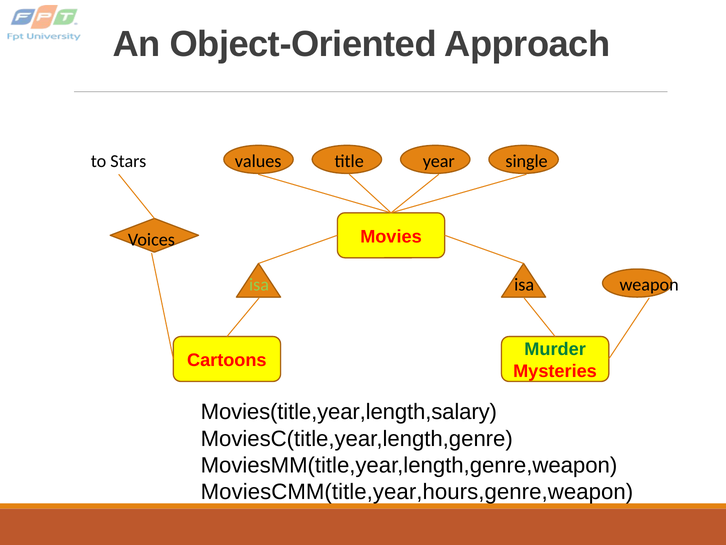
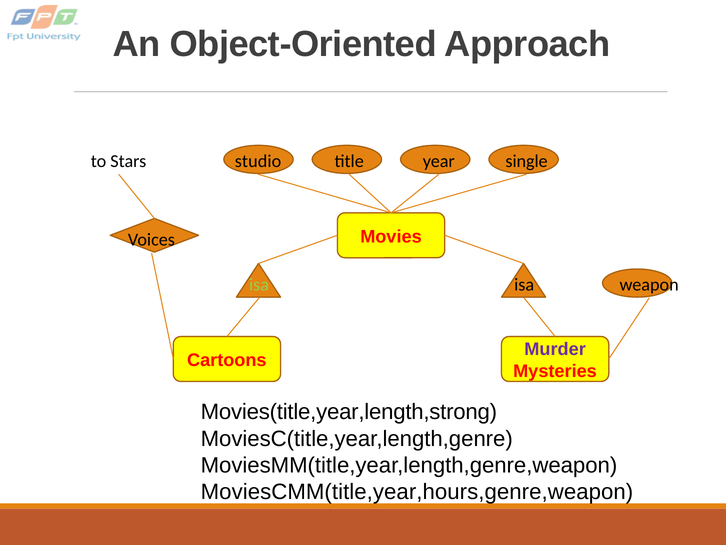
values: values -> studio (258, 161)
Murder colour: green -> purple (555, 349)
Movies(title,year,length,salary: Movies(title,year,length,salary -> Movies(title,year,length,strong (349, 412)
